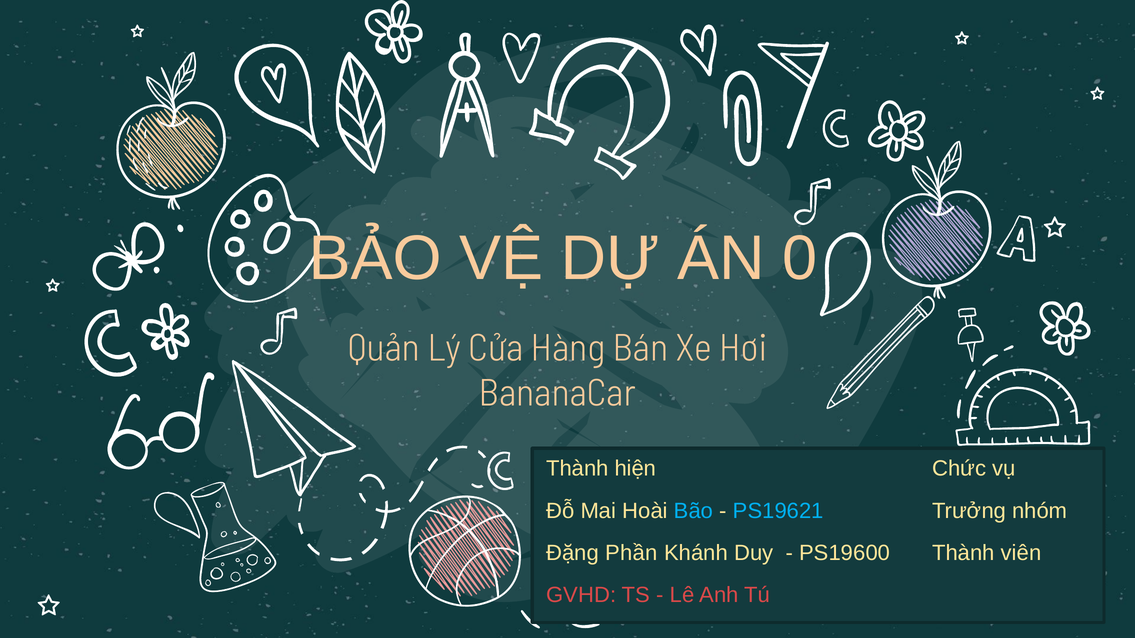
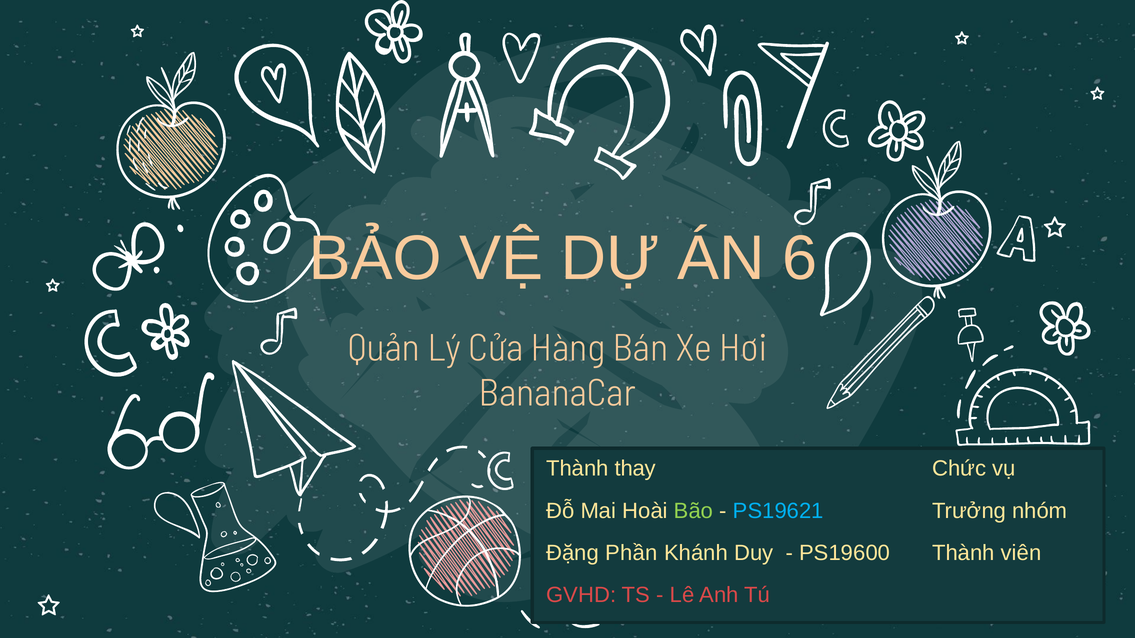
0: 0 -> 6 (800, 258)
hiện: hiện -> thay (635, 469)
Bão colour: light blue -> light green (694, 511)
